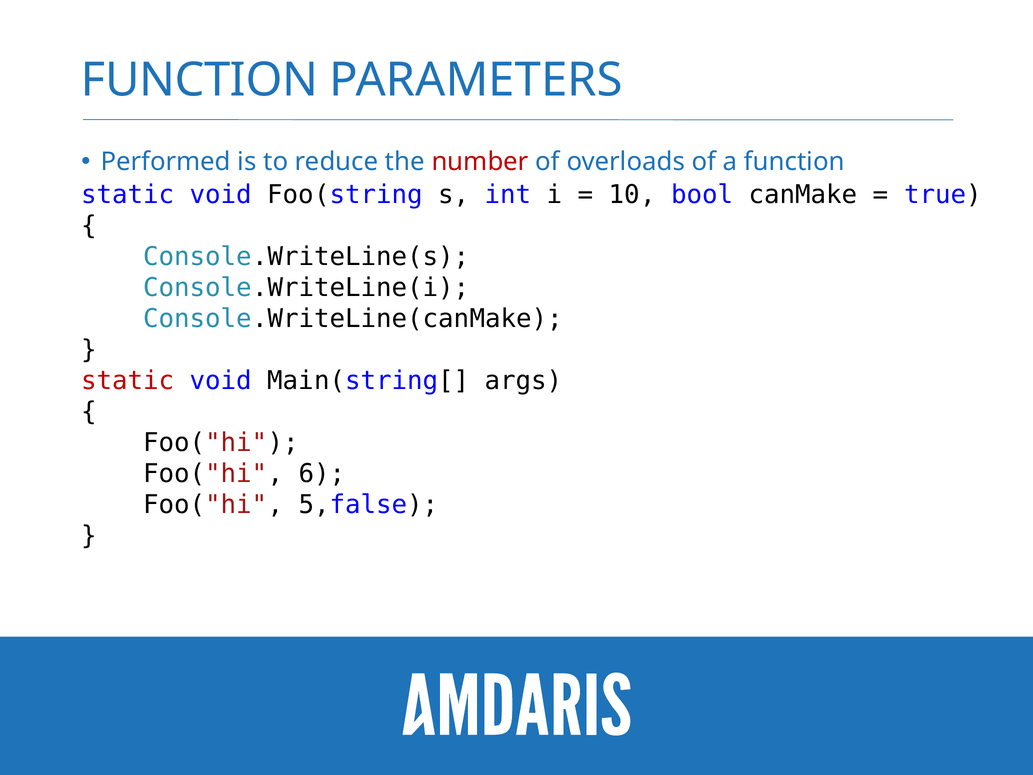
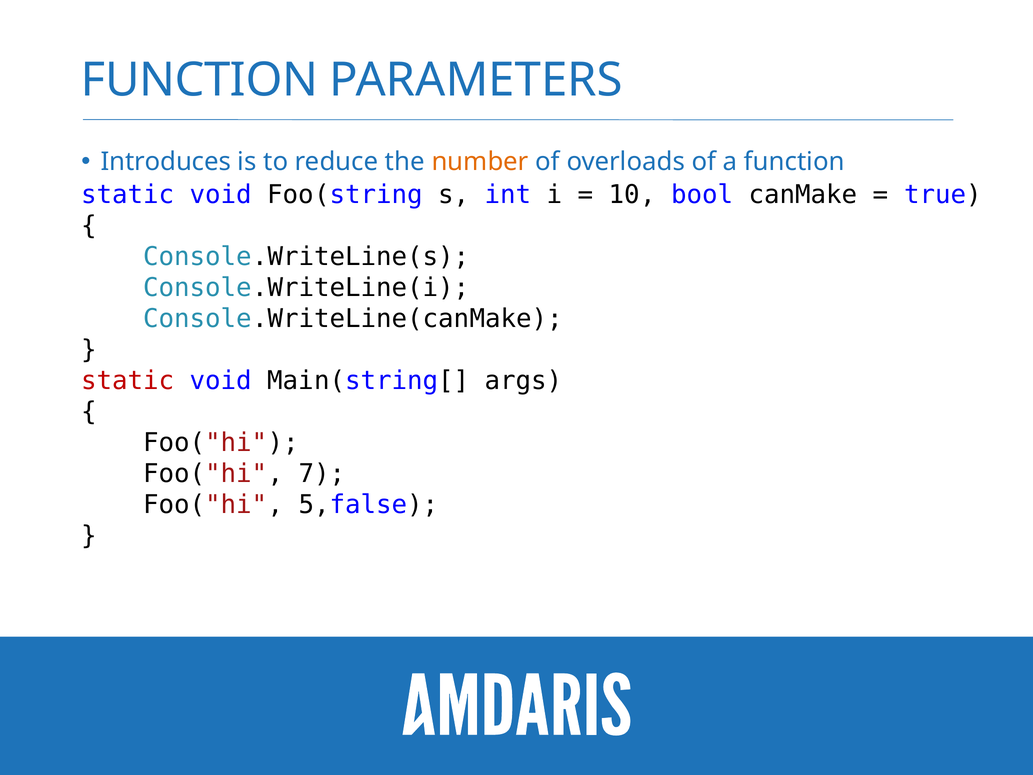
Performed: Performed -> Introduces (166, 161)
number colour: red -> orange (480, 161)
6: 6 -> 7 (322, 473)
